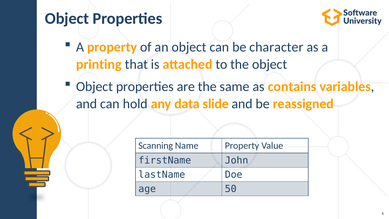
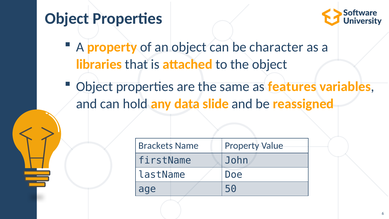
printing: printing -> libraries (99, 64)
contains: contains -> features (292, 87)
Scanning: Scanning -> Brackets (156, 146)
